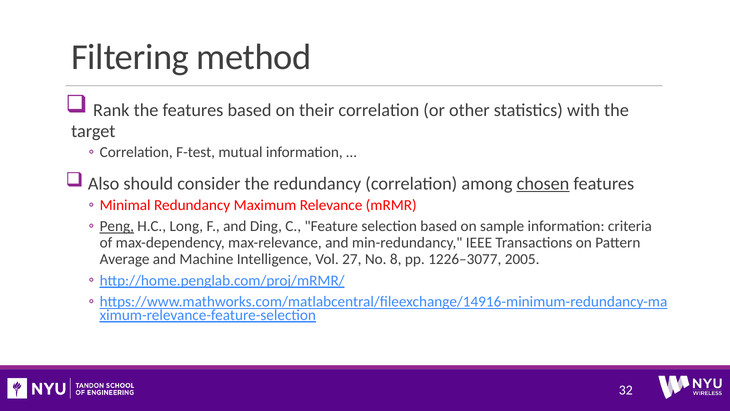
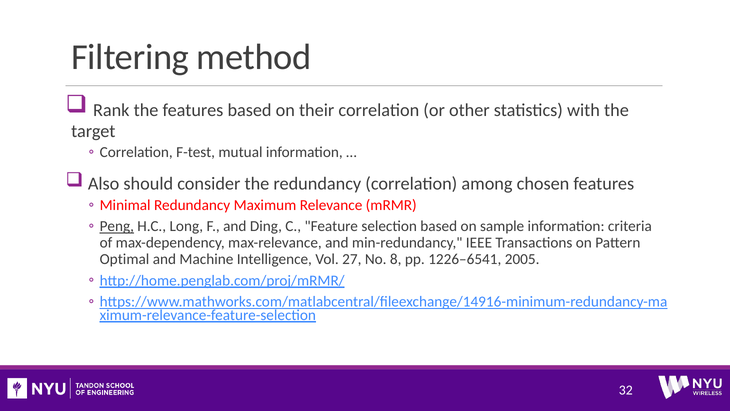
chosen underline: present -> none (543, 184)
Average: Average -> Optimal (124, 259)
1226–3077: 1226–3077 -> 1226–6541 (465, 259)
